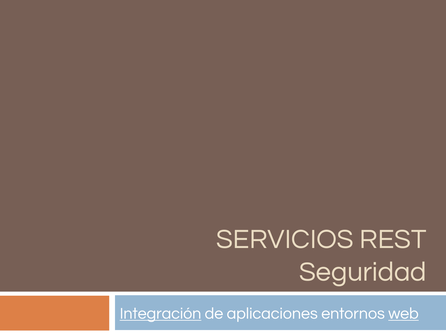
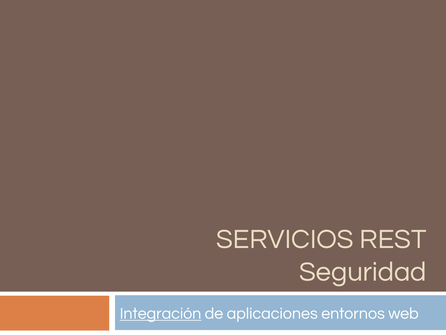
web underline: present -> none (404, 313)
